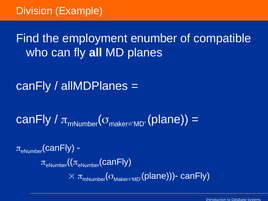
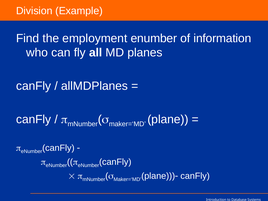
compatible: compatible -> information (222, 38)
